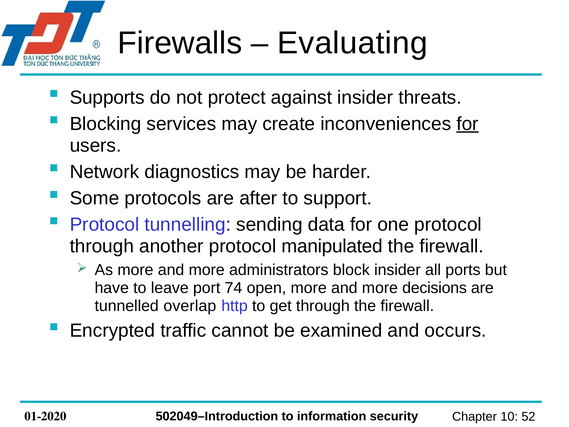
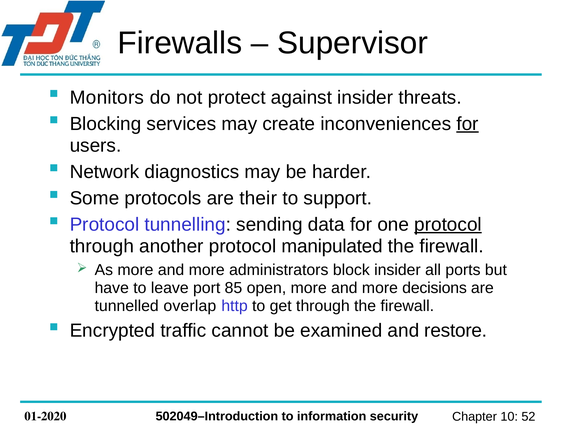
Evaluating: Evaluating -> Supervisor (353, 43)
Supports: Supports -> Monitors (107, 97)
after: after -> their (258, 198)
protocol underline: none -> present (448, 224)
74: 74 -> 85 (233, 288)
occurs: occurs -> restore (456, 330)
